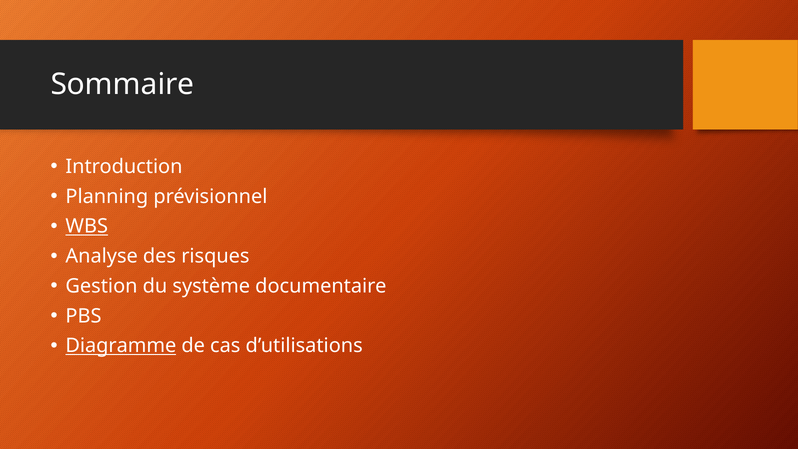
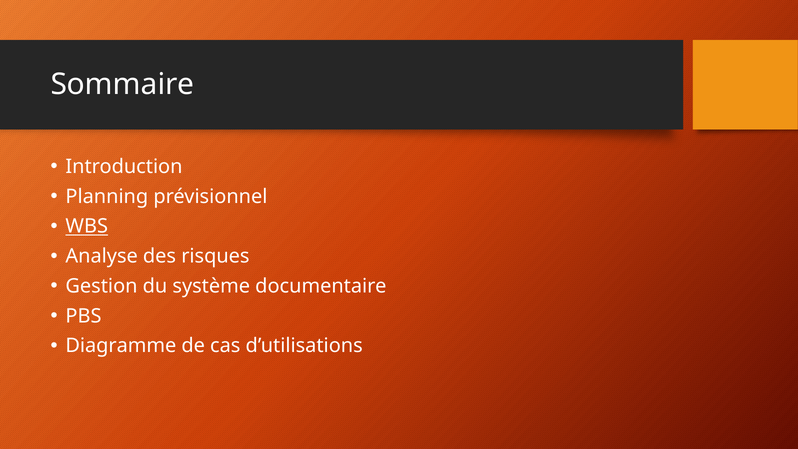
Diagramme underline: present -> none (121, 346)
